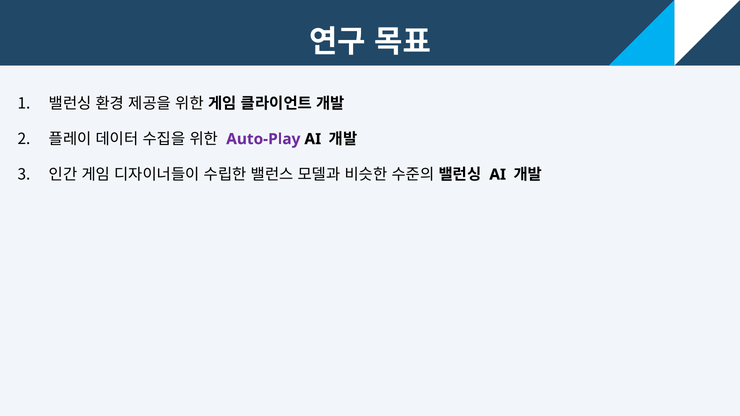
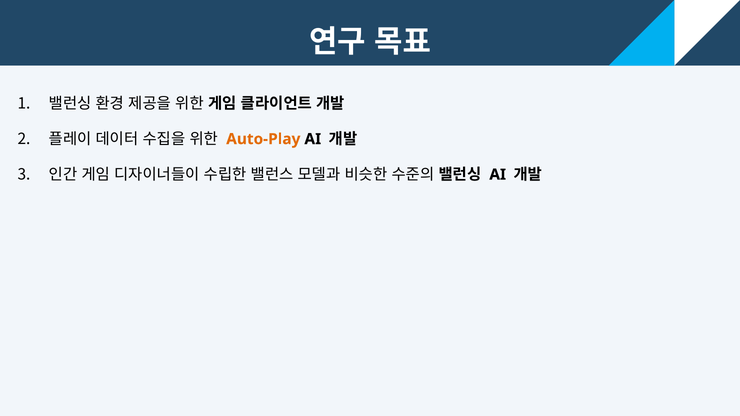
Auto-Play colour: purple -> orange (263, 139)
